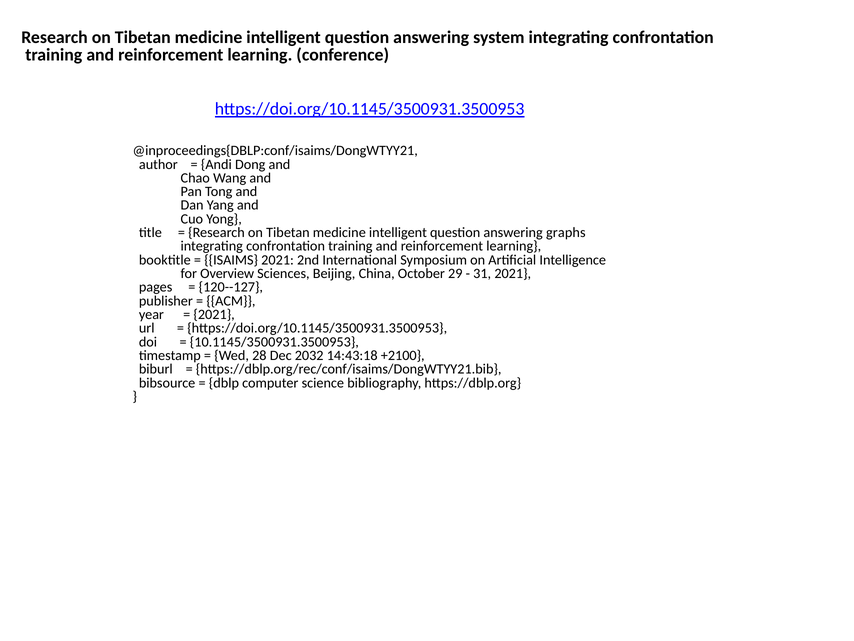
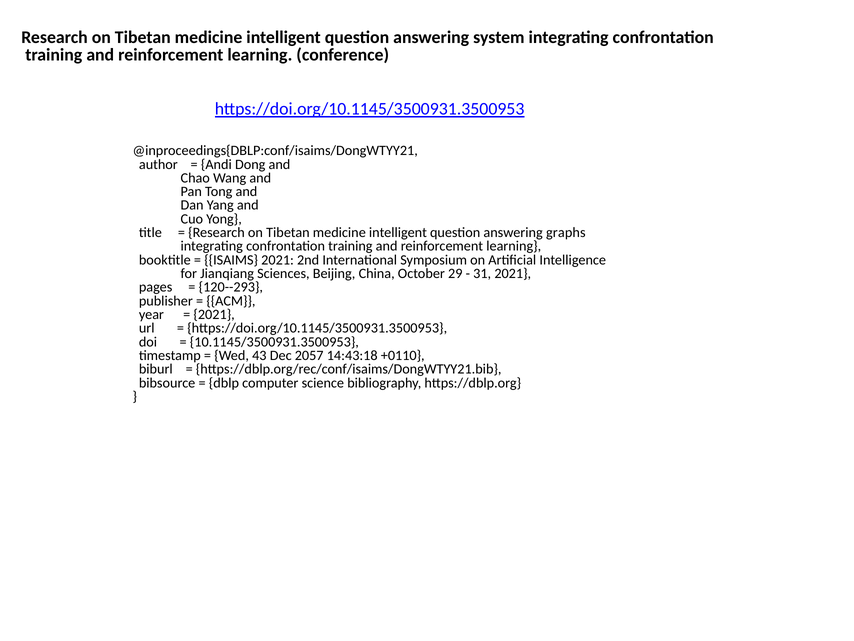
Overview: Overview -> Jianqiang (227, 273)
120--127: 120--127 -> 120--293 (231, 287)
28: 28 -> 43 (259, 355)
2032: 2032 -> 2057 (309, 355)
+2100: +2100 -> +0110 (403, 355)
